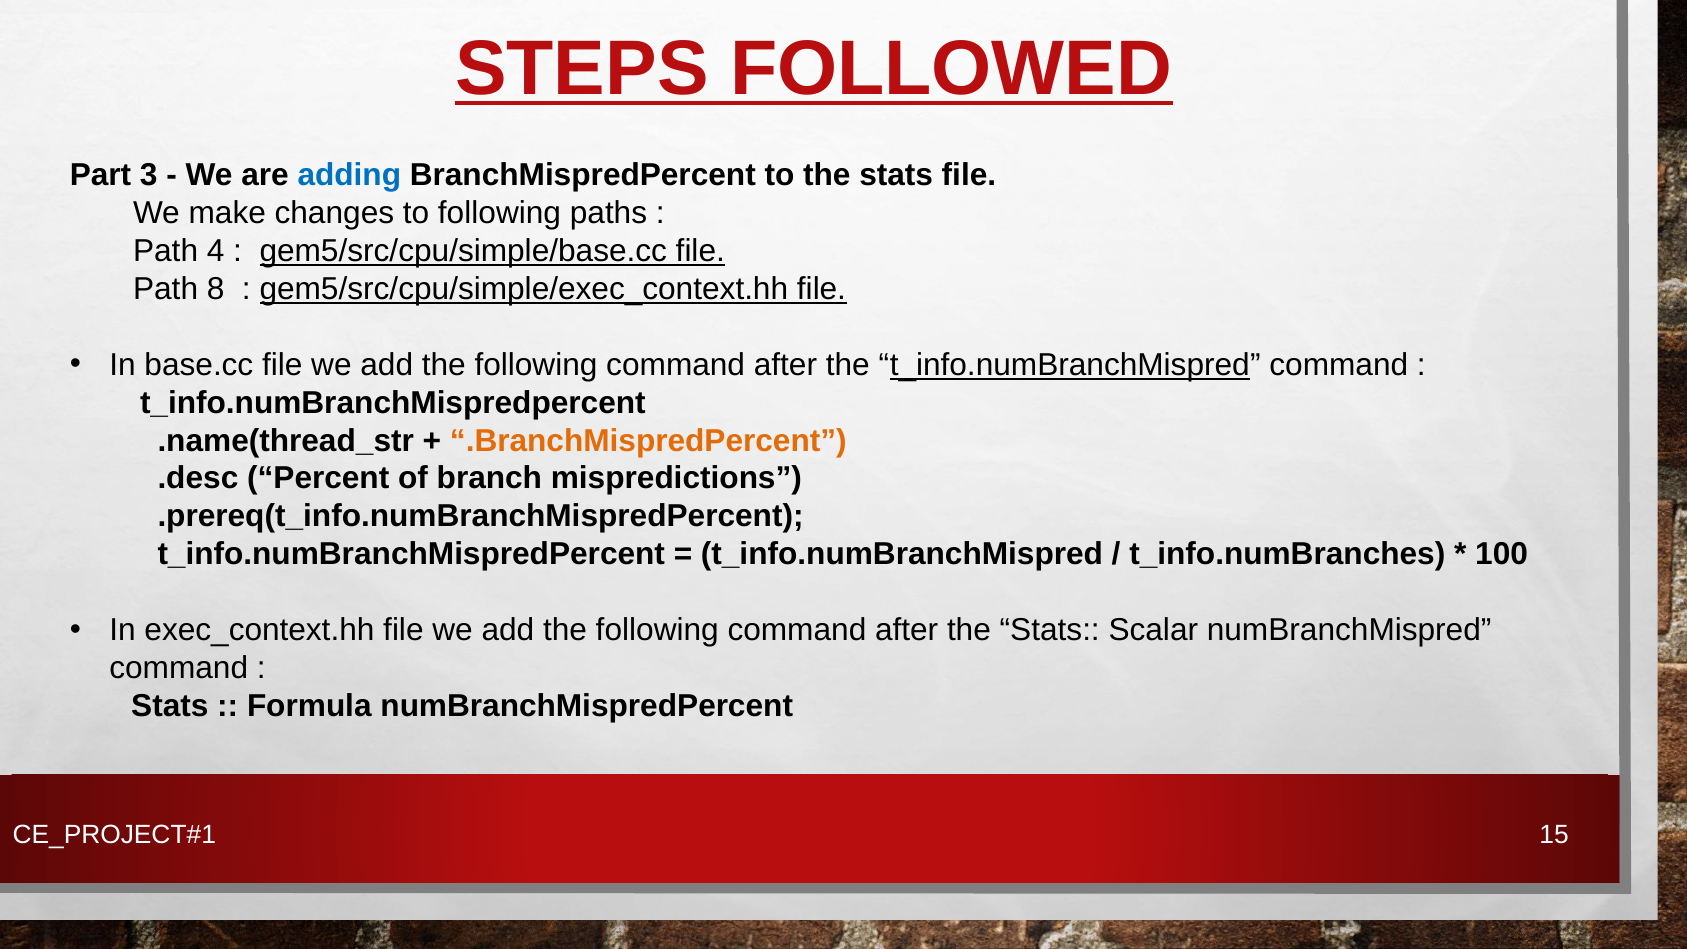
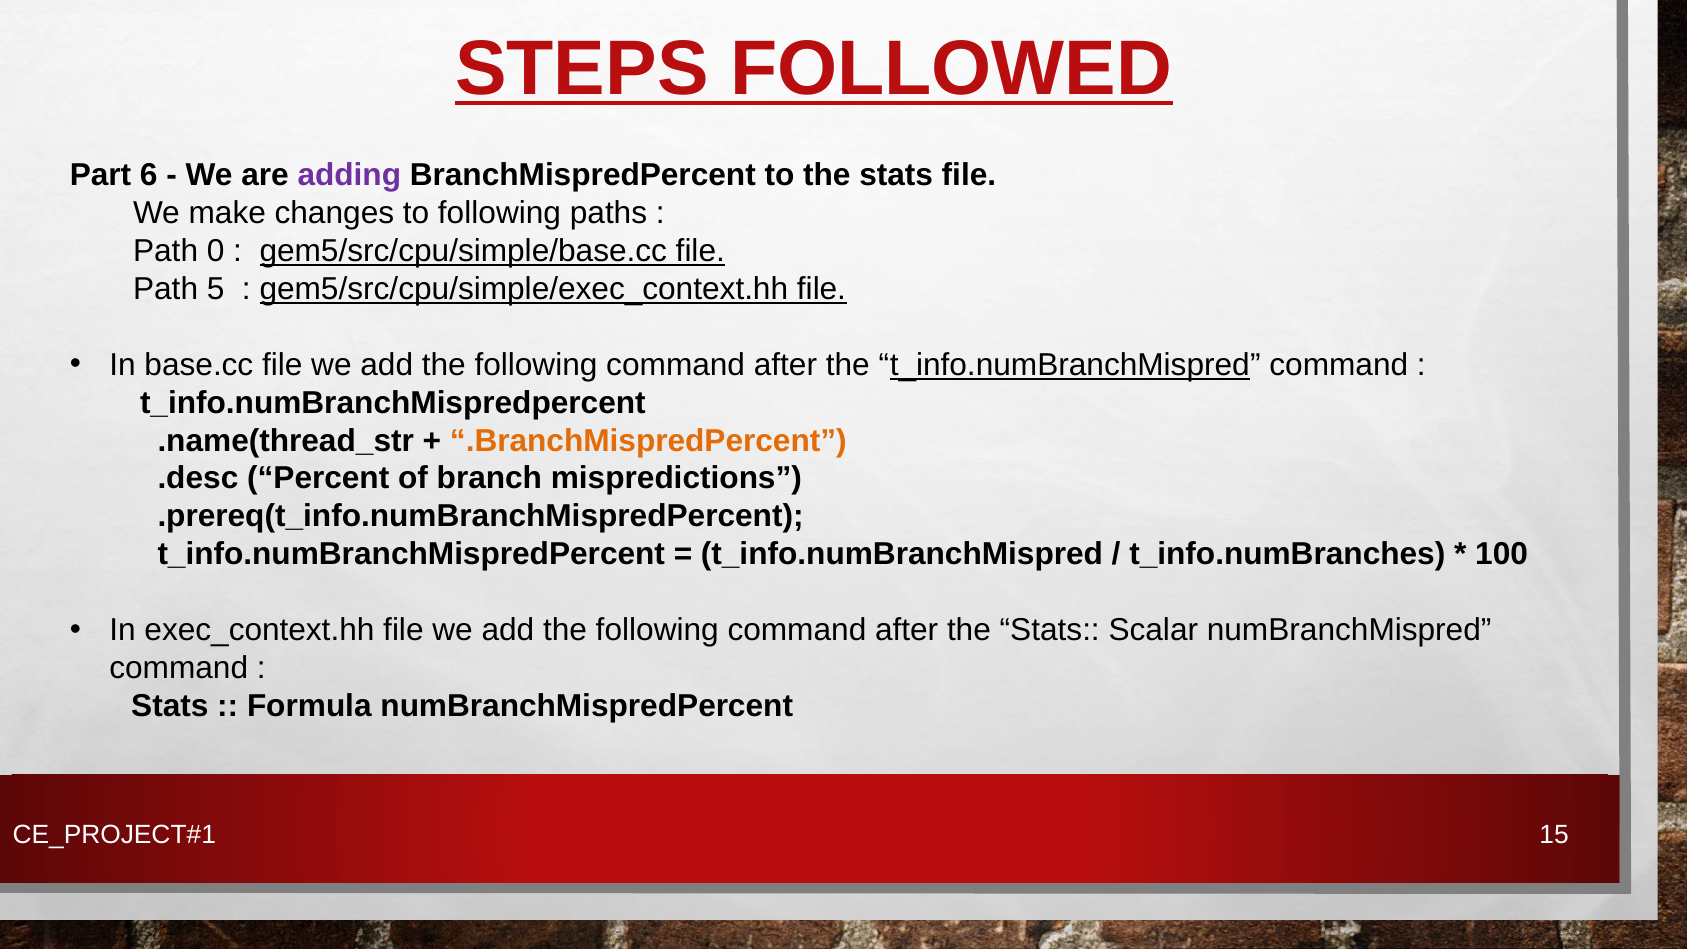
3: 3 -> 6 (149, 175)
adding colour: blue -> purple (349, 175)
4: 4 -> 0 (216, 251)
8: 8 -> 5 (216, 289)
